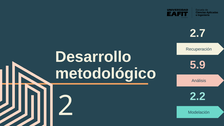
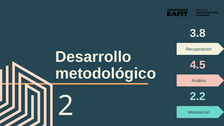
2.7: 2.7 -> 3.8 (198, 33)
5.9: 5.9 -> 4.5 (198, 65)
